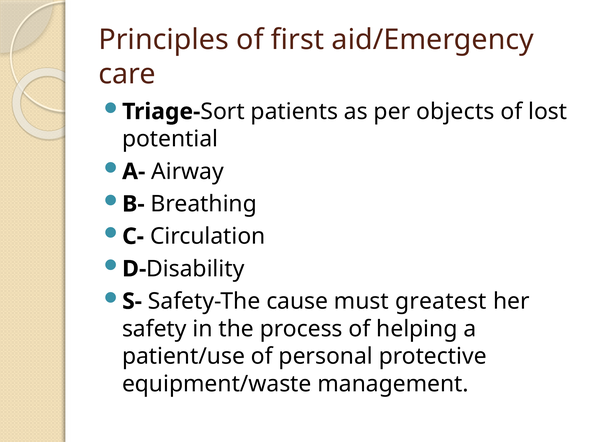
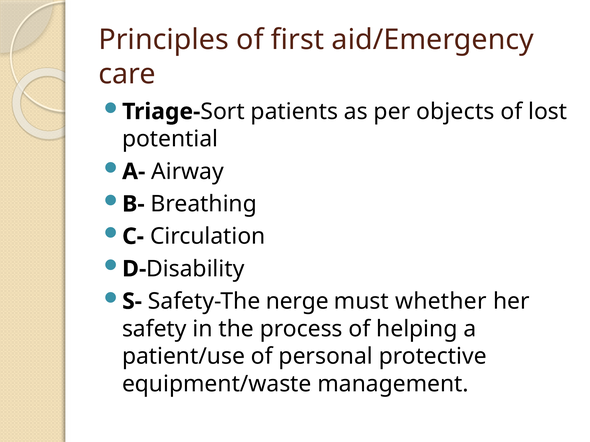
cause: cause -> nerge (297, 302)
greatest: greatest -> whether (441, 302)
